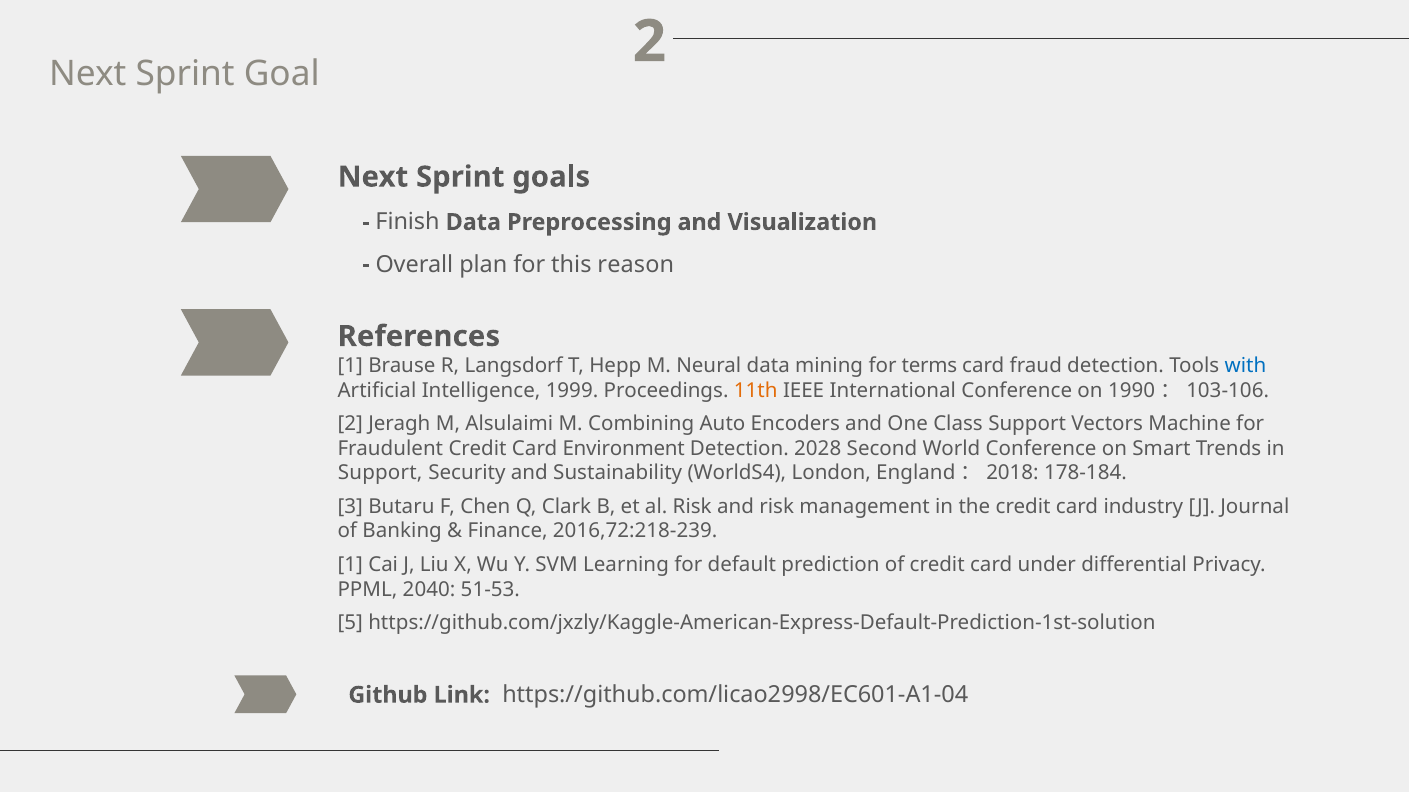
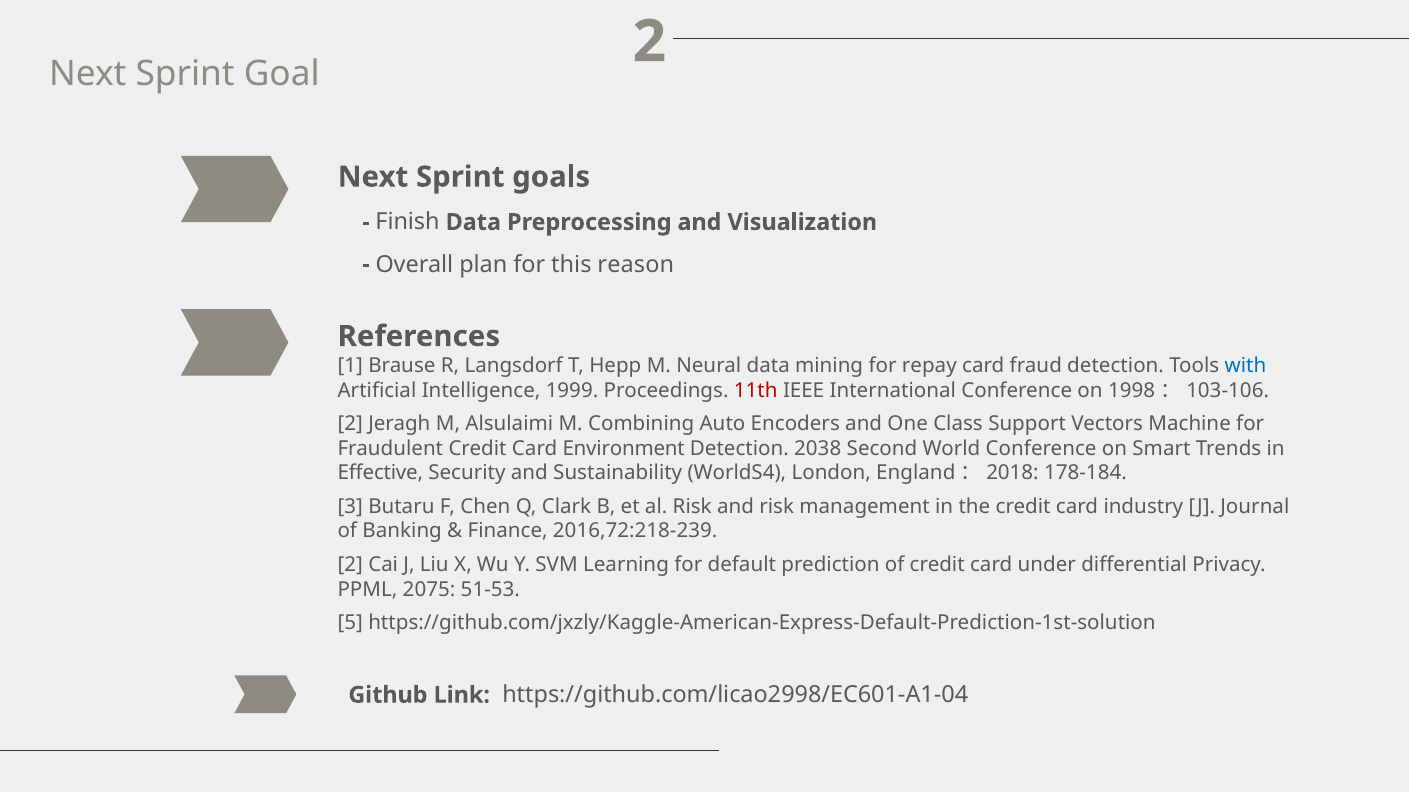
terms: terms -> repay (929, 366)
11th colour: orange -> red (756, 391)
1990: 1990 -> 1998 (1132, 391)
2028: 2028 -> 2038 (818, 449)
Support: Support -> Effective (380, 473)
1: 1 -> 2 (350, 565)
2040: 2040 -> 2075 (429, 590)
